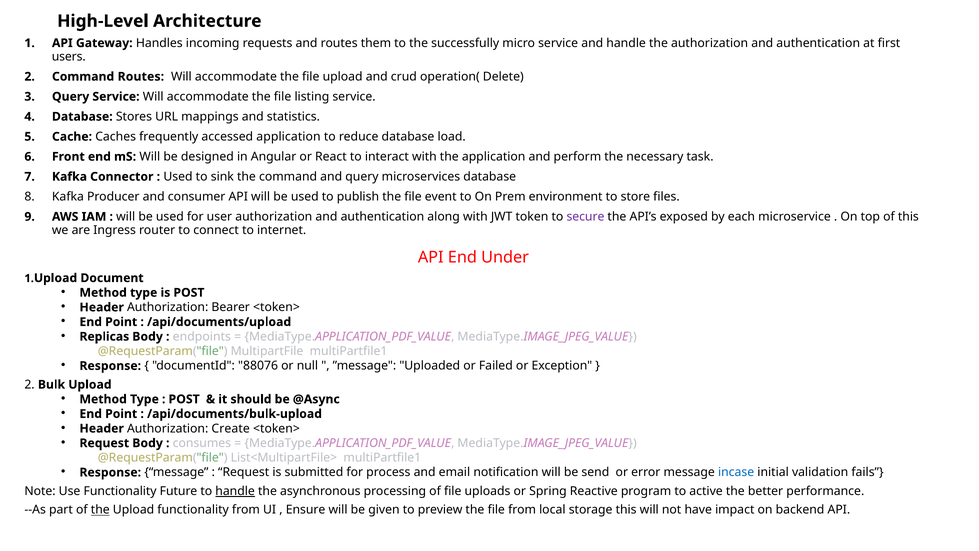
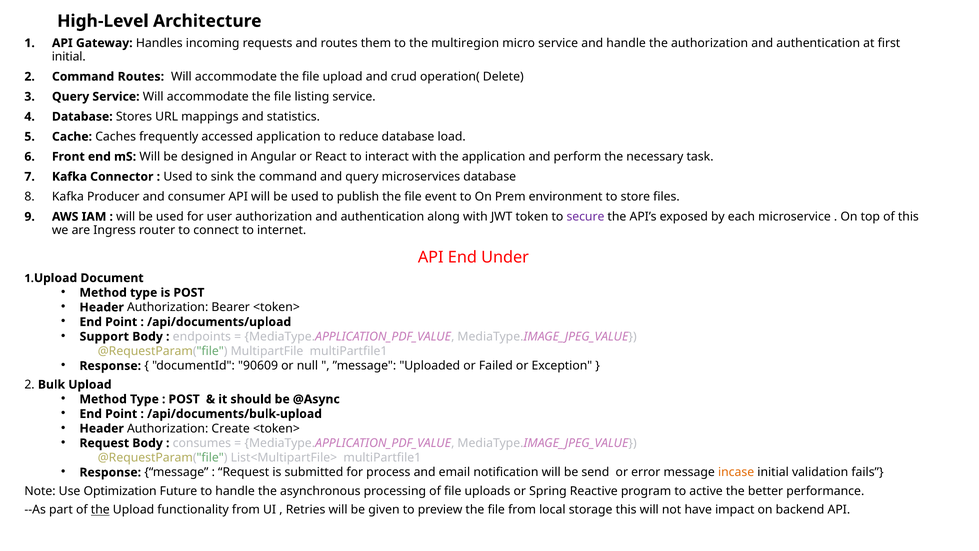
successfully: successfully -> multiregion (465, 43)
users: users -> initial (69, 57)
Replicas: Replicas -> Support (104, 336)
88076: 88076 -> 90609 (258, 366)
incase colour: blue -> orange (736, 472)
Use Functionality: Functionality -> Optimization (120, 491)
handle underline: present -> none (235, 491)
Ensure: Ensure -> Retries (306, 510)
